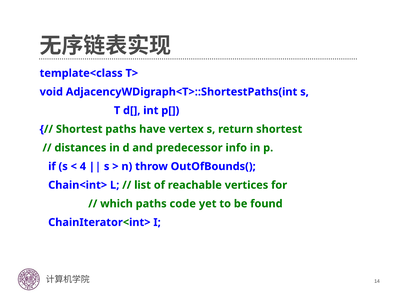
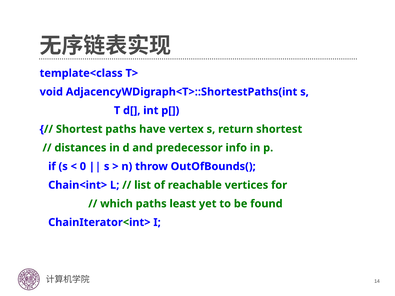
4: 4 -> 0 (83, 167)
code: code -> least (183, 204)
